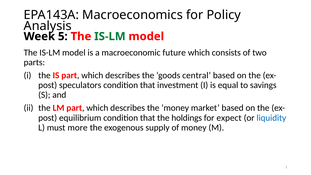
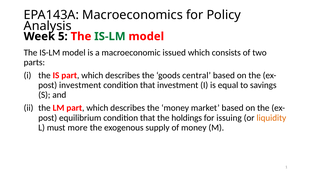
future: future -> issued (174, 53)
speculators: speculators -> investment (80, 85)
expect: expect -> issuing (229, 118)
liquidity colour: blue -> orange (271, 118)
